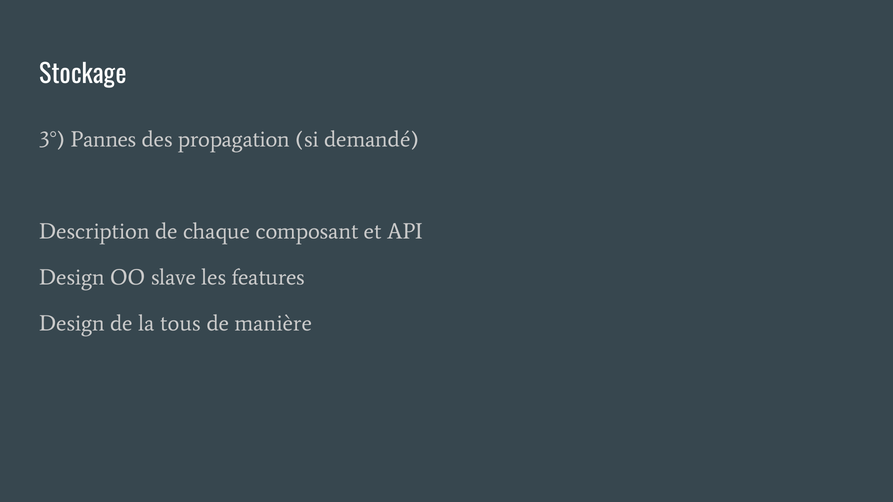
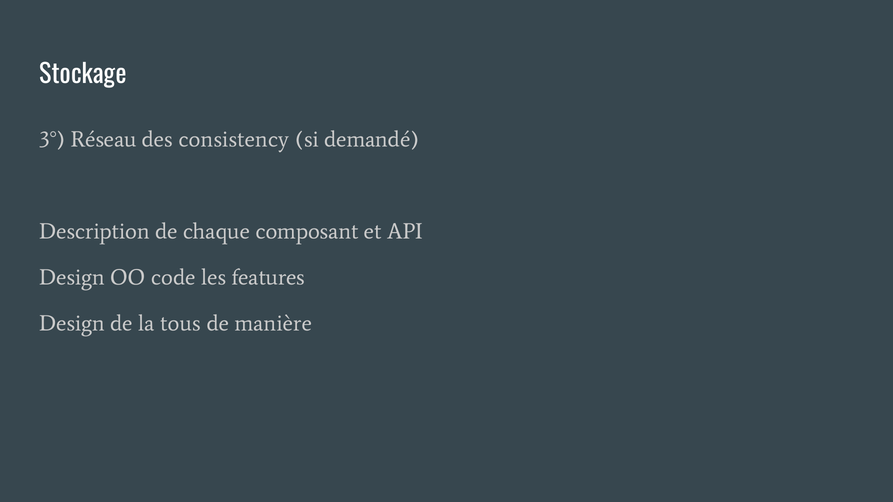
Pannes: Pannes -> Réseau (104, 139)
propagation: propagation -> consistency (234, 139)
slave: slave -> code (173, 277)
